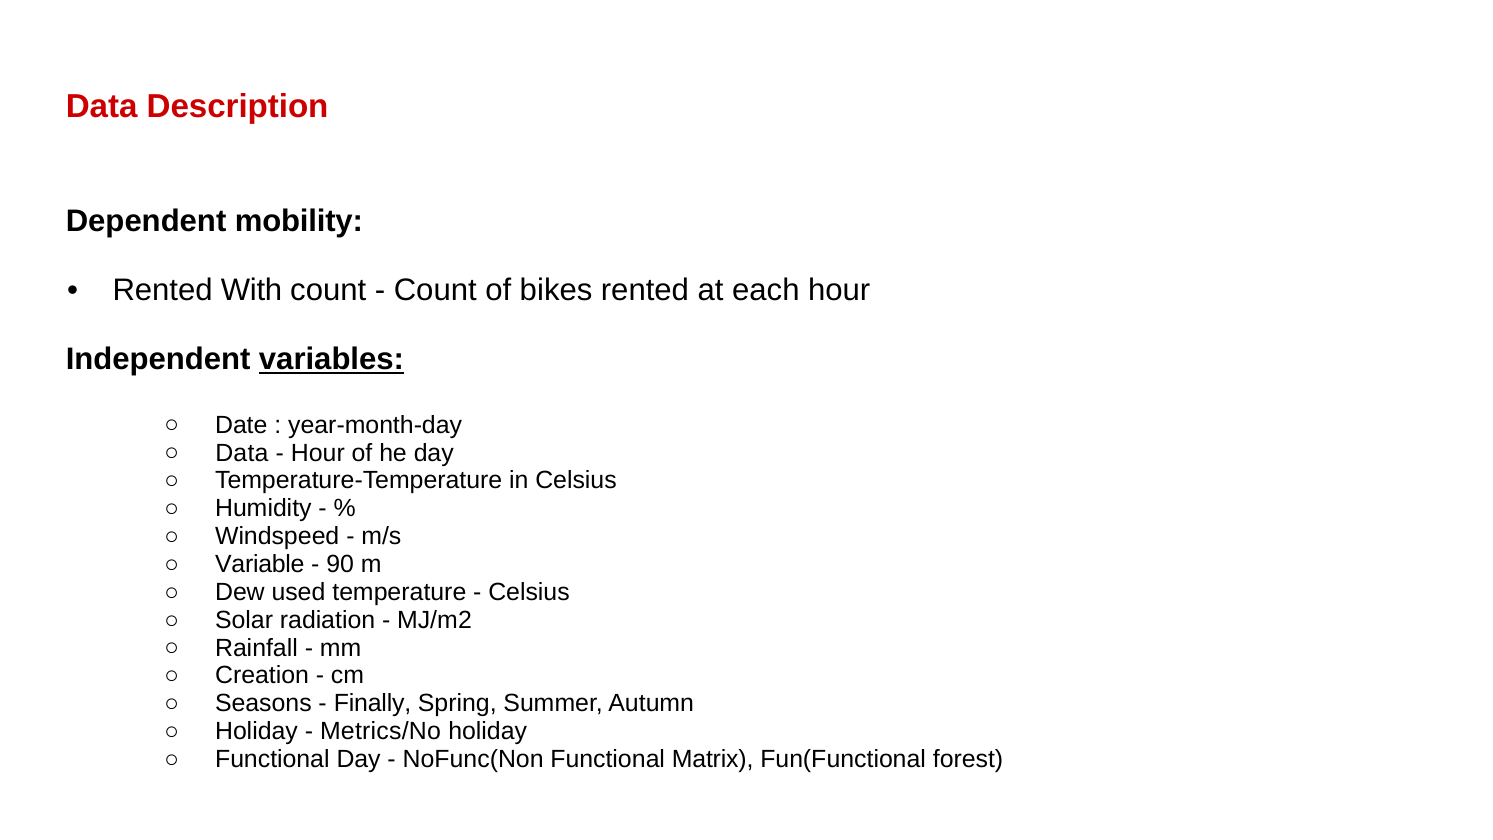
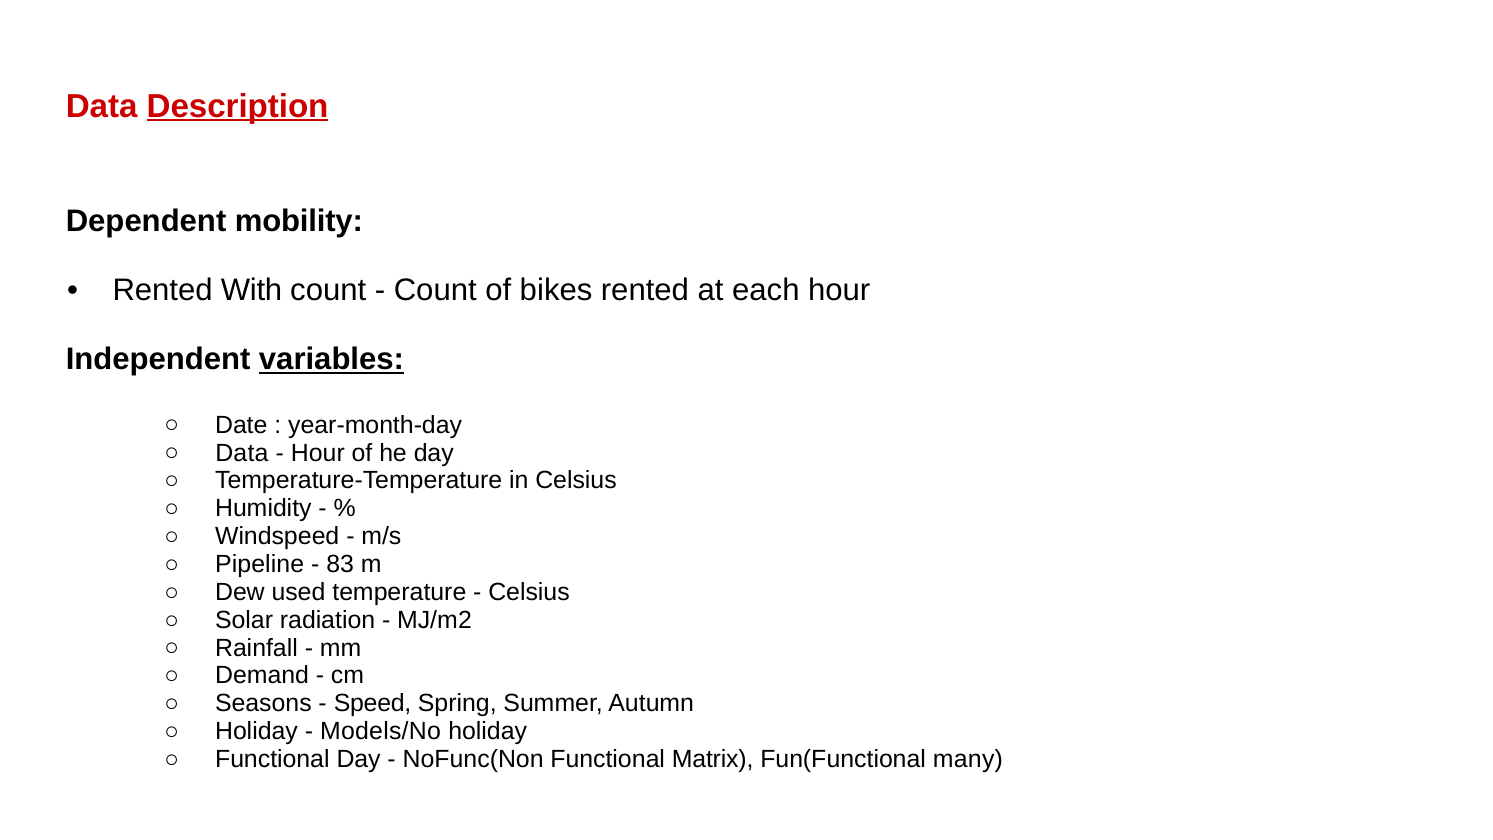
Description underline: none -> present (238, 106)
Variable: Variable -> Pipeline (260, 564)
90: 90 -> 83 (340, 564)
Creation: Creation -> Demand (262, 676)
Finally: Finally -> Speed (373, 703)
Metrics/No: Metrics/No -> Models/No (381, 731)
forest: forest -> many (968, 759)
